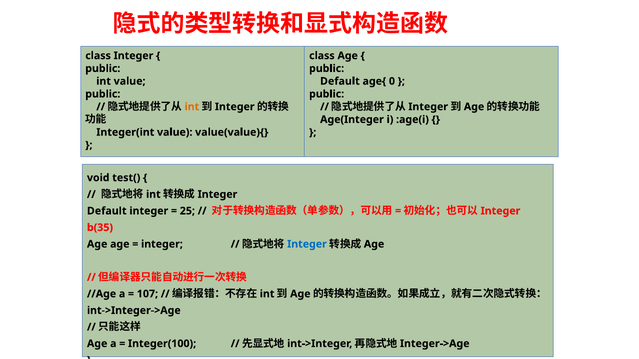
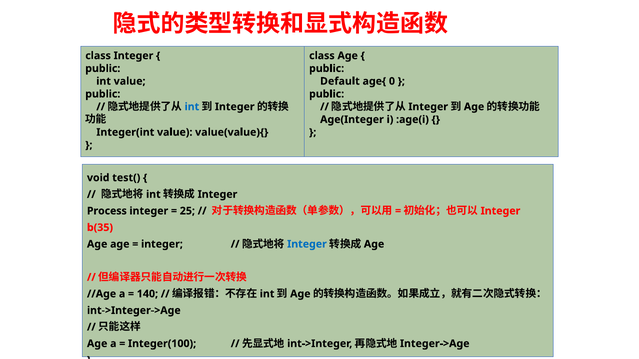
int colour: orange -> blue (192, 107)
Default: Default -> Process (107, 211)
107: 107 -> 140 (147, 294)
